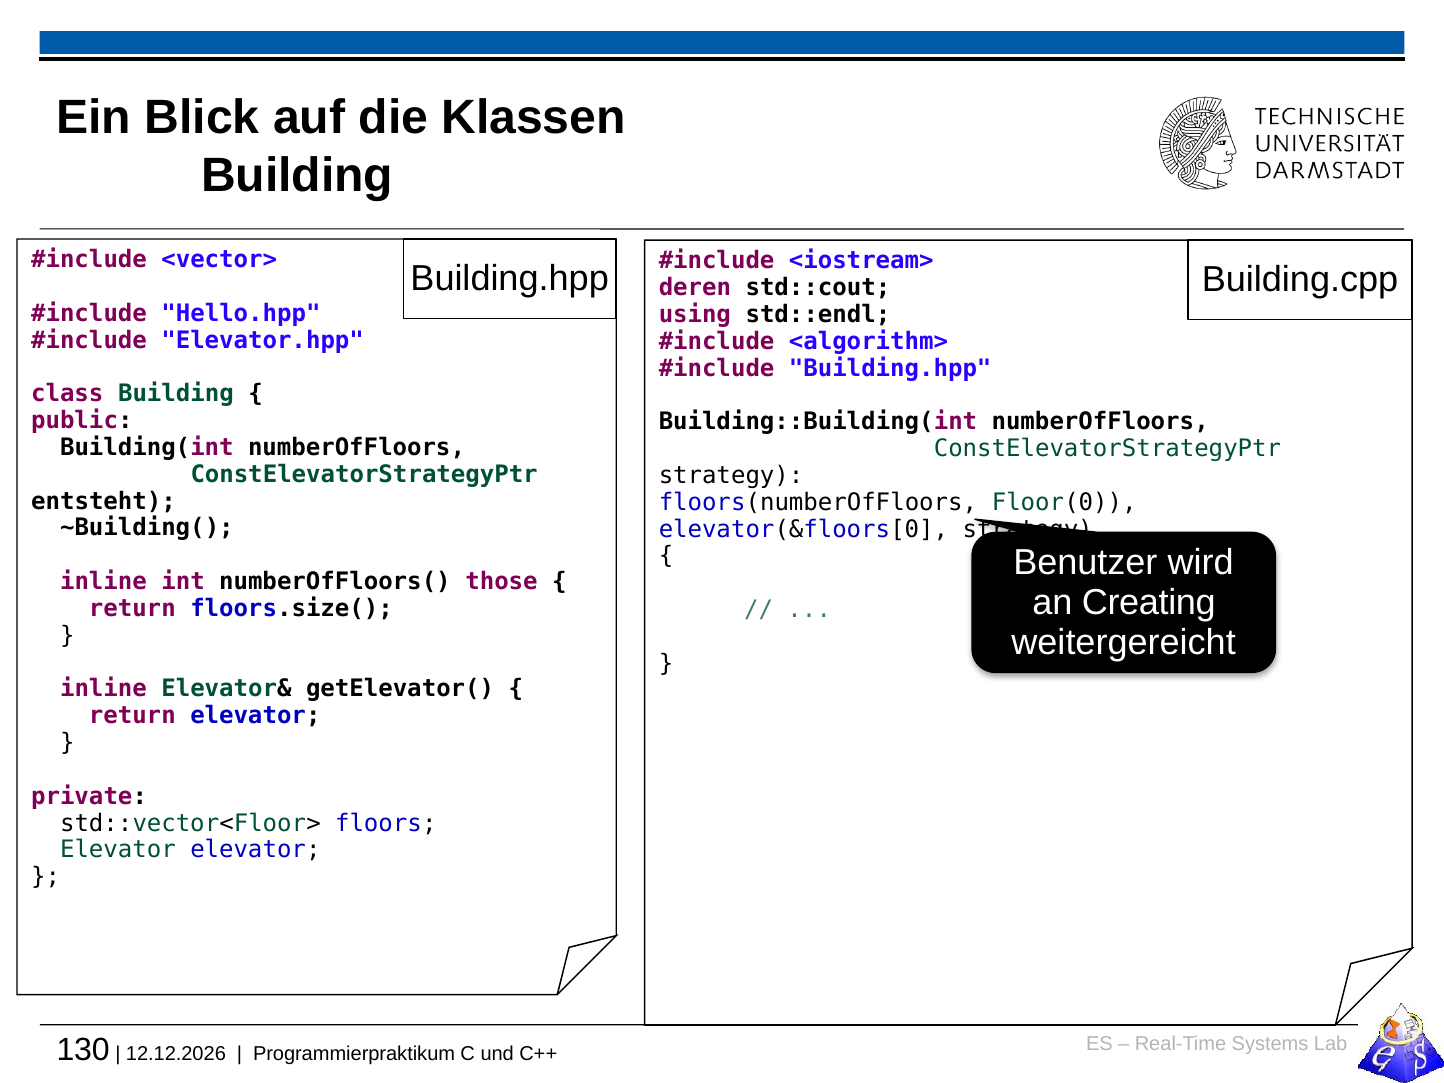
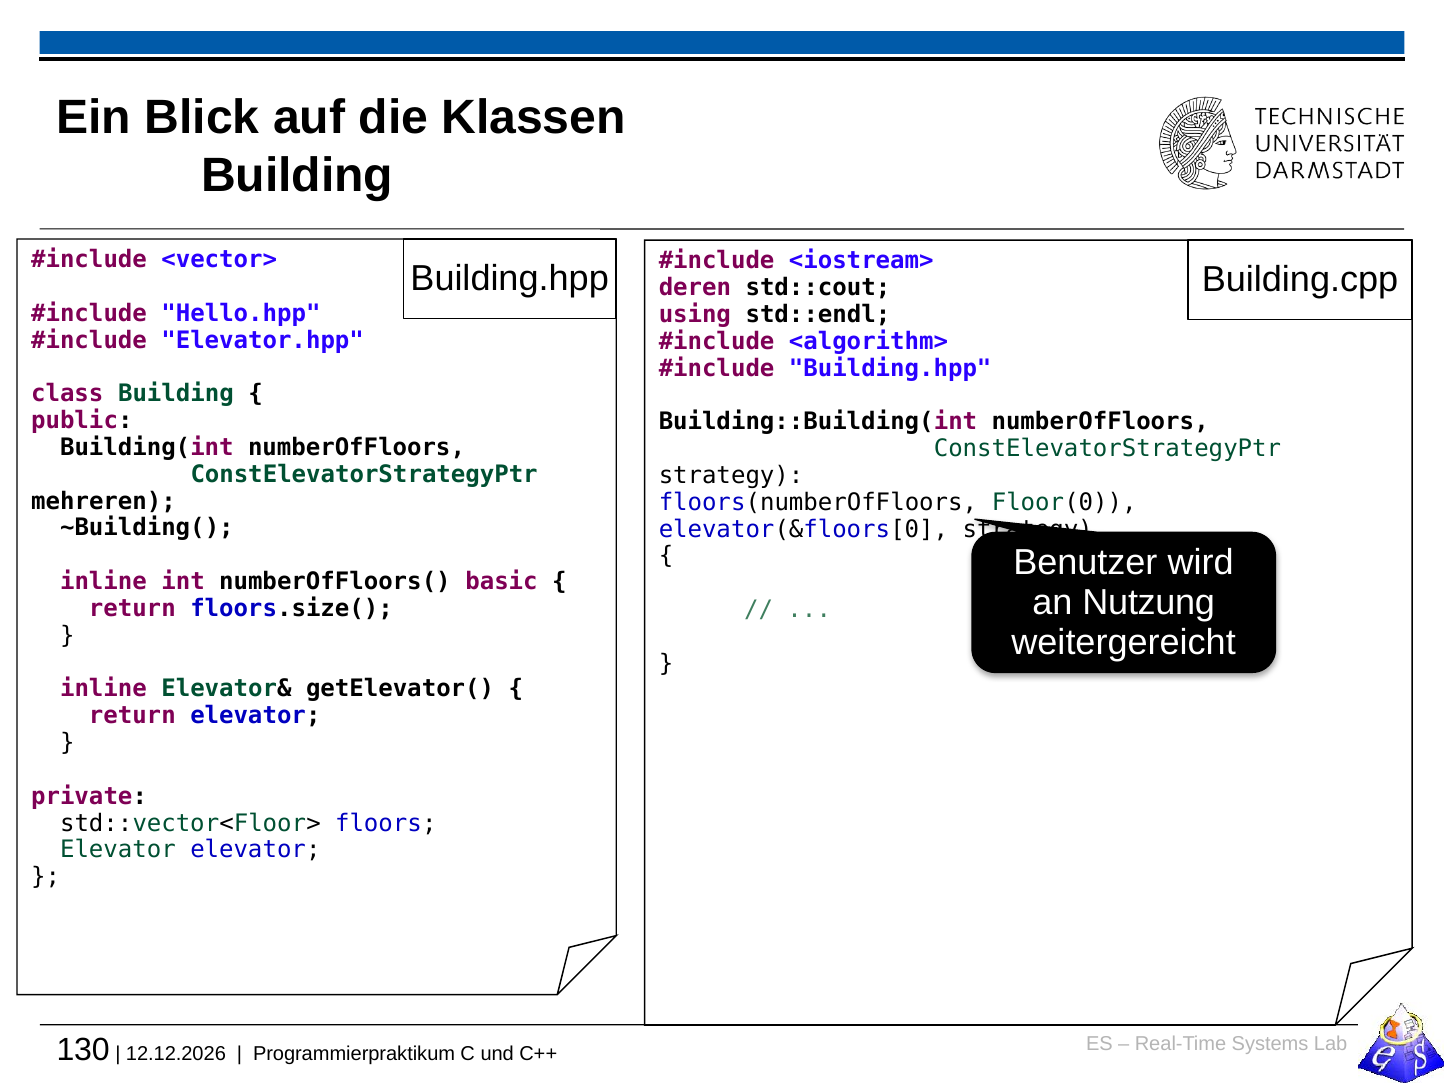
entsteht: entsteht -> mehreren (103, 501)
those: those -> basic (501, 582)
Creating: Creating -> Nutzung (1149, 603)
